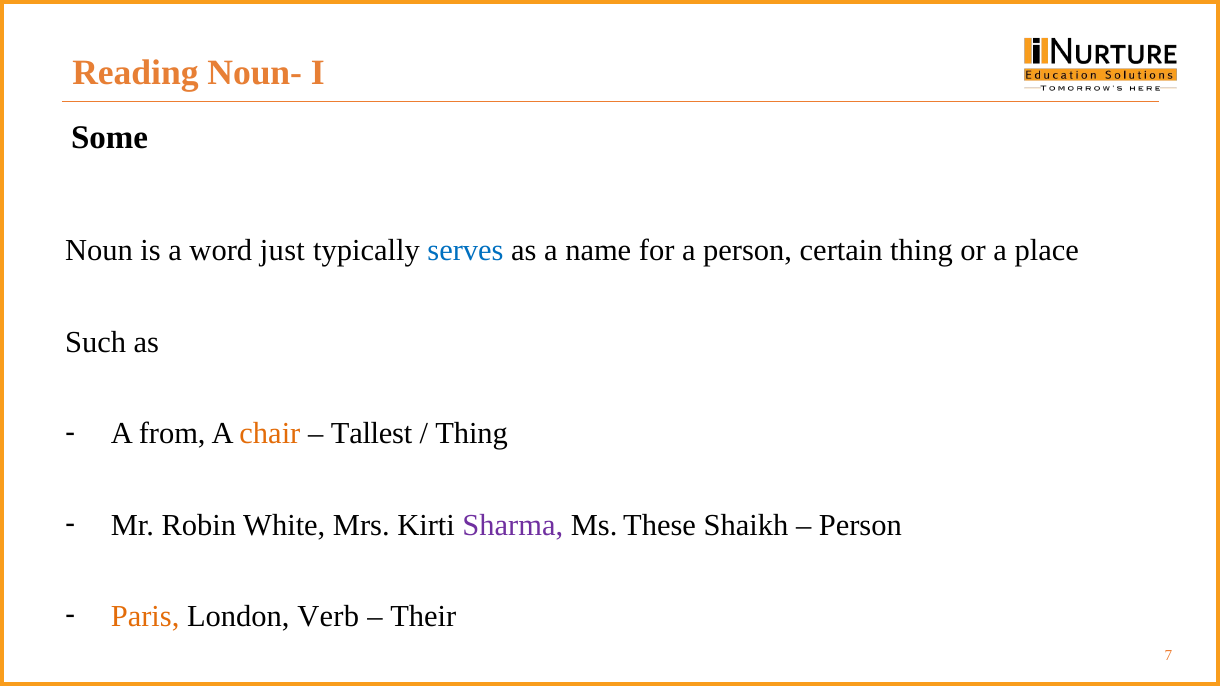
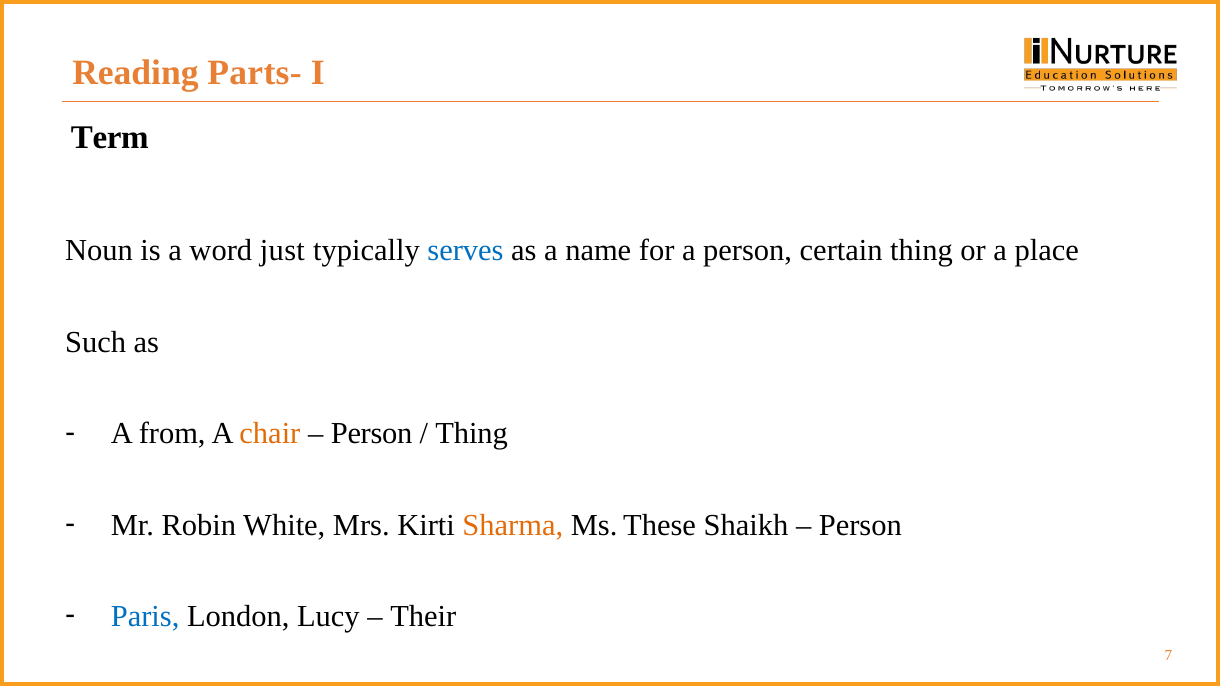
Noun-: Noun- -> Parts- (255, 72)
Some: Some -> Term (110, 138)
Tallest: Tallest -> Person (372, 434)
Sharma colour: purple -> orange (513, 525)
Paris colour: orange -> blue (145, 617)
Verb: Verb -> Lucy (328, 617)
